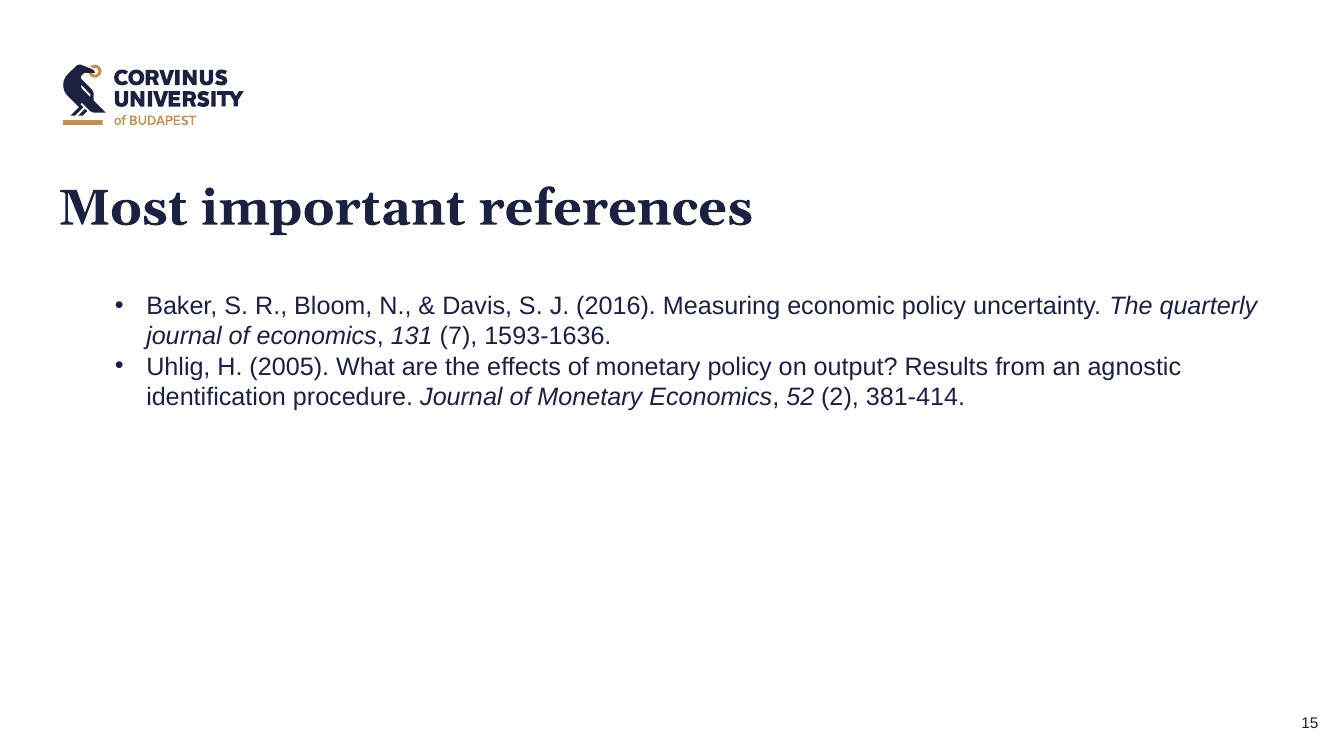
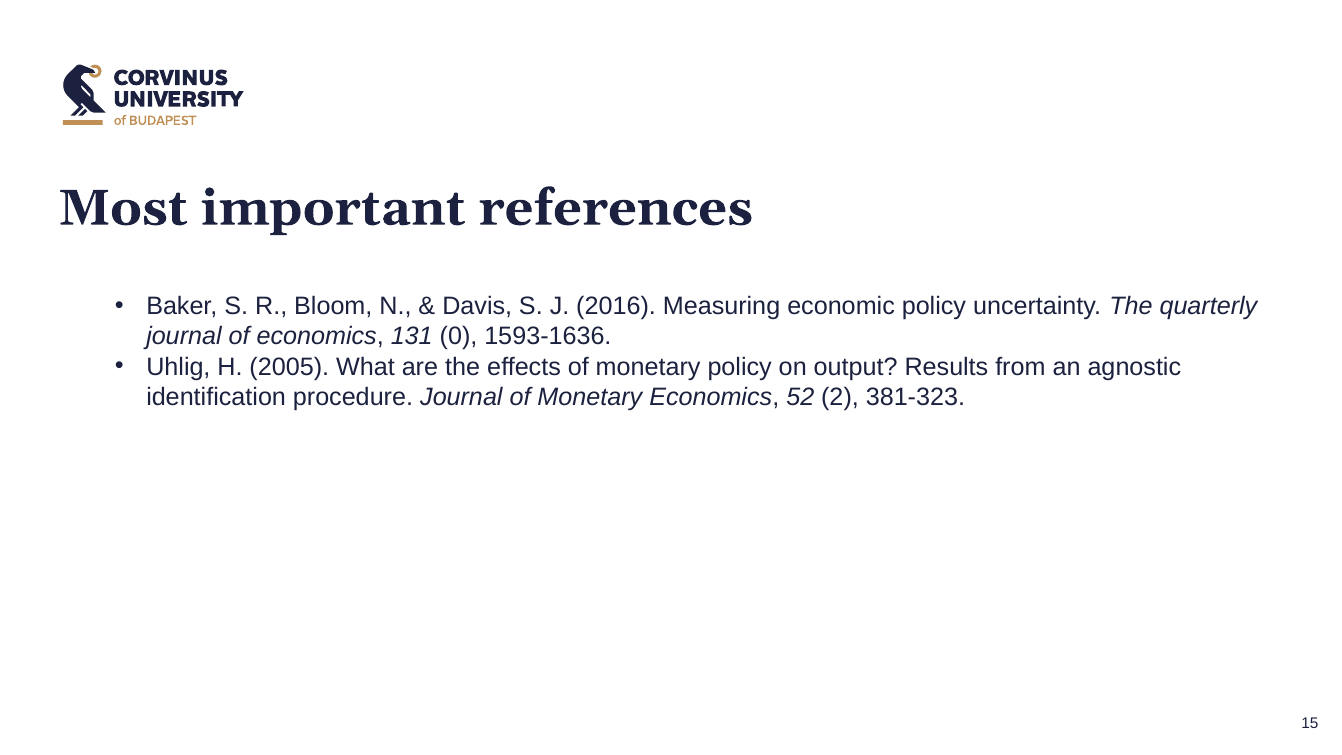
7: 7 -> 0 (459, 336)
381-414: 381-414 -> 381-323 (915, 397)
